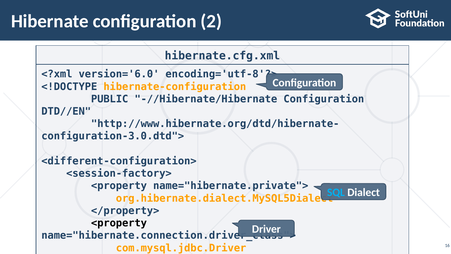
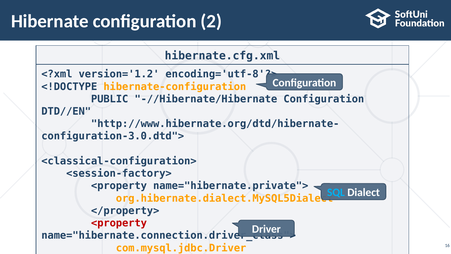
version='6.0: version='6.0 -> version='1.2 (119, 74)
<different-configuration>: <different-configuration> -> <classical-configuration> (119, 161)
<property colour: black -> red (119, 223)
